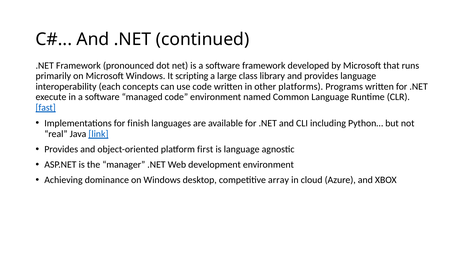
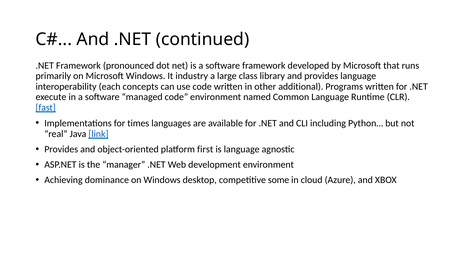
scripting: scripting -> industry (192, 76)
platforms: platforms -> additional (301, 86)
finish: finish -> times (138, 123)
array: array -> some (279, 180)
